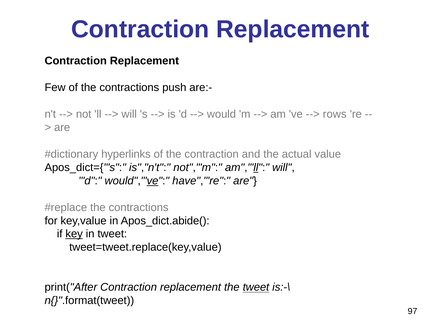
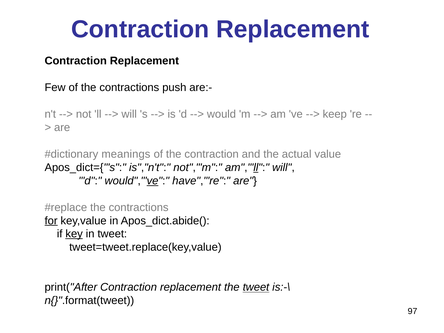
rows: rows -> keep (335, 114)
hyperlinks: hyperlinks -> meanings (126, 154)
for underline: none -> present (51, 221)
